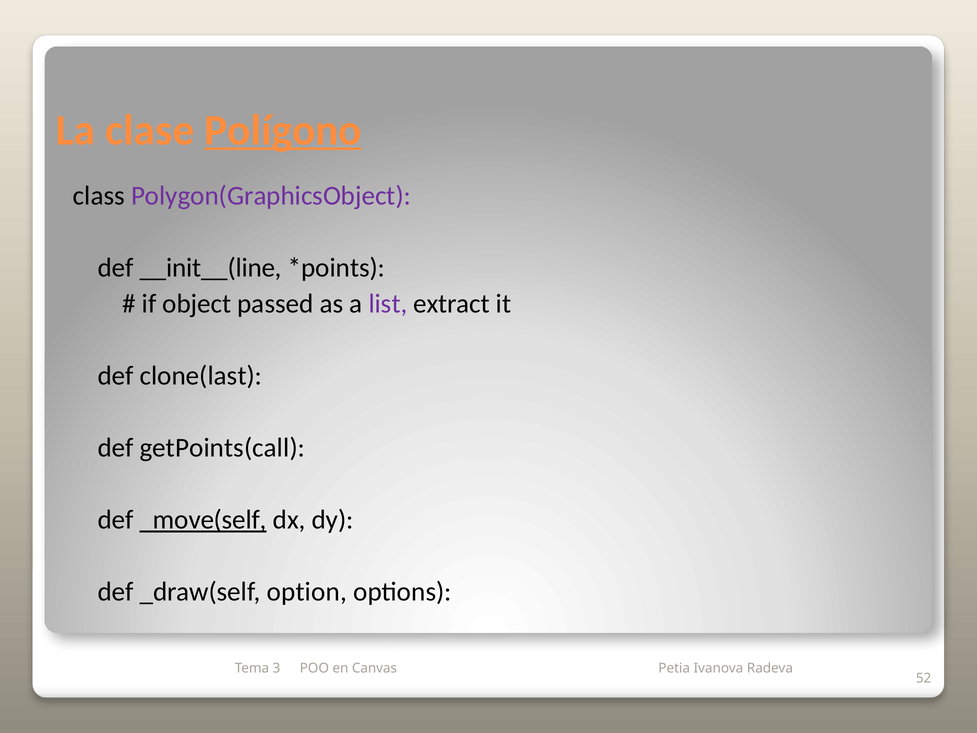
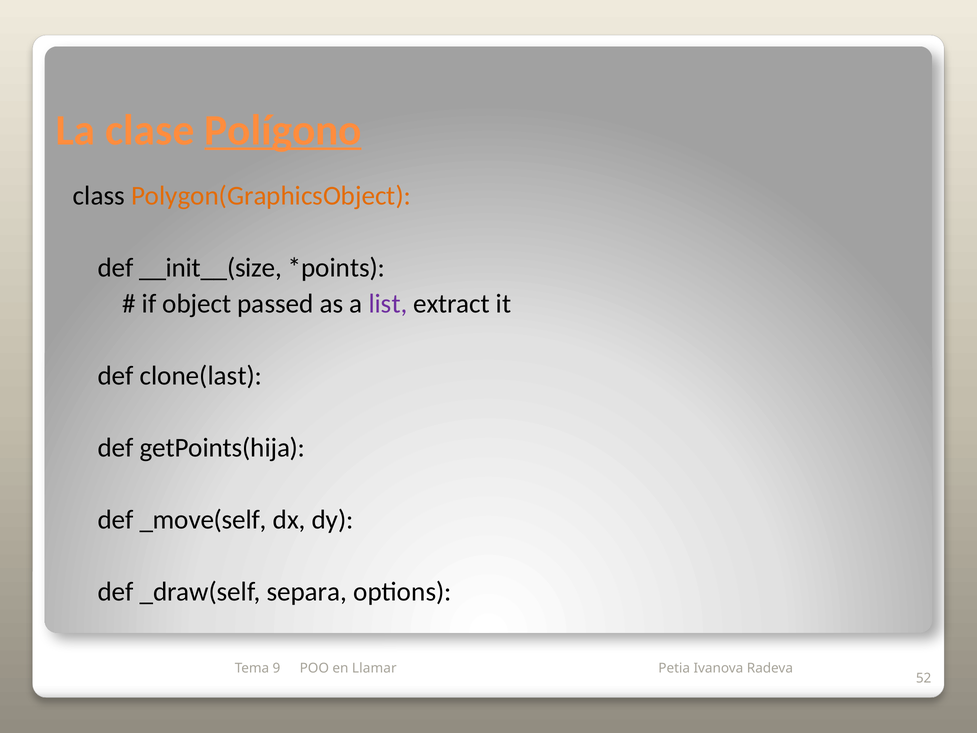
Polygon(GraphicsObject colour: purple -> orange (271, 196)
__init__(line: __init__(line -> __init__(size (211, 268)
getPoints(call: getPoints(call -> getPoints(hija (222, 448)
_move(self underline: present -> none (203, 520)
option: option -> separa (307, 592)
3: 3 -> 9 (276, 668)
Canvas: Canvas -> Llamar (374, 668)
